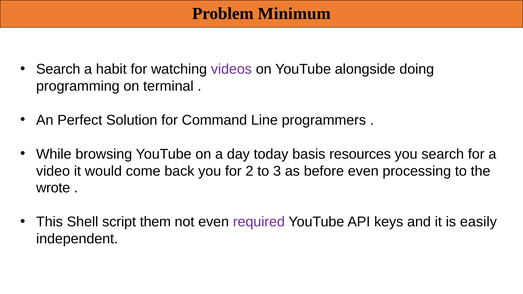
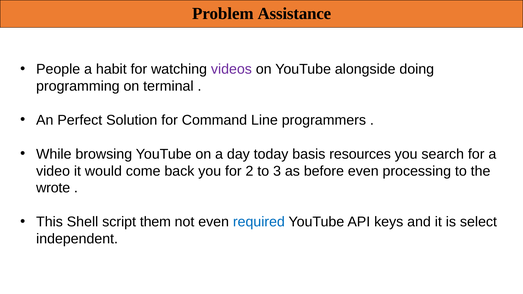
Minimum: Minimum -> Assistance (294, 14)
Search: Search -> People (58, 69)
required colour: purple -> blue (259, 222)
easily: easily -> select (478, 222)
